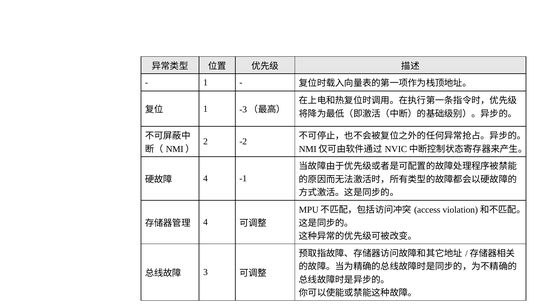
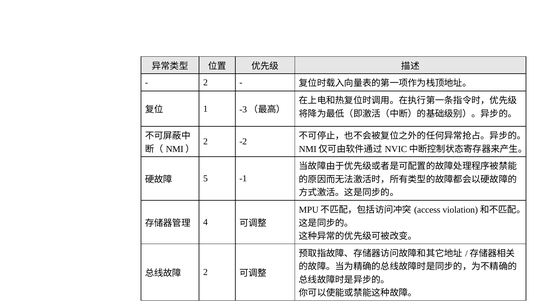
1: 1 -> 2 (205, 82)
4: 4 -> 5 (205, 178)
3: 3 -> 2 (205, 272)
